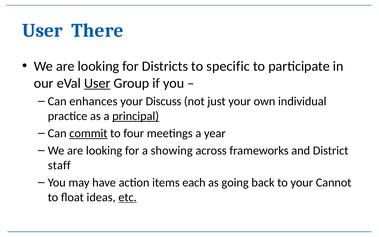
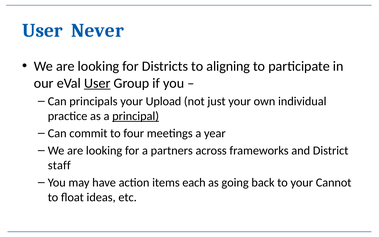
There: There -> Never (98, 31)
specific: specific -> aligning (228, 66)
enhances: enhances -> principals (93, 101)
Discuss: Discuss -> Upload (163, 101)
commit underline: present -> none (88, 133)
showing: showing -> partners (172, 150)
etc underline: present -> none (128, 197)
